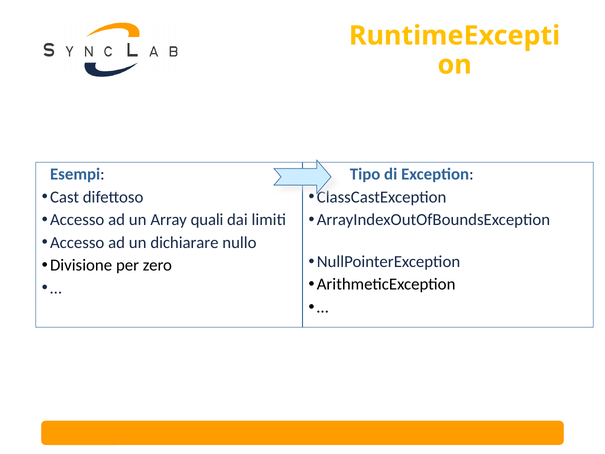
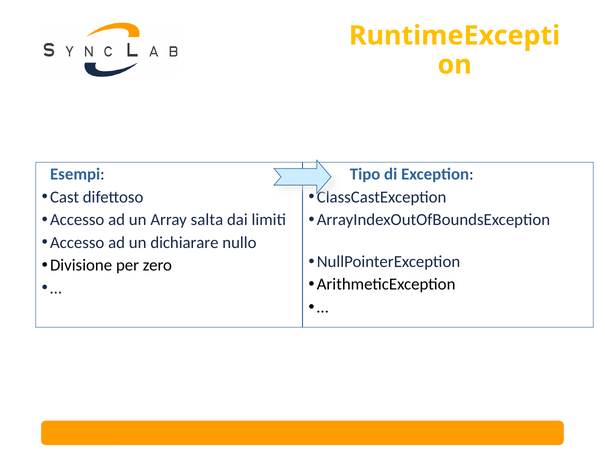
quali: quali -> salta (207, 220)
